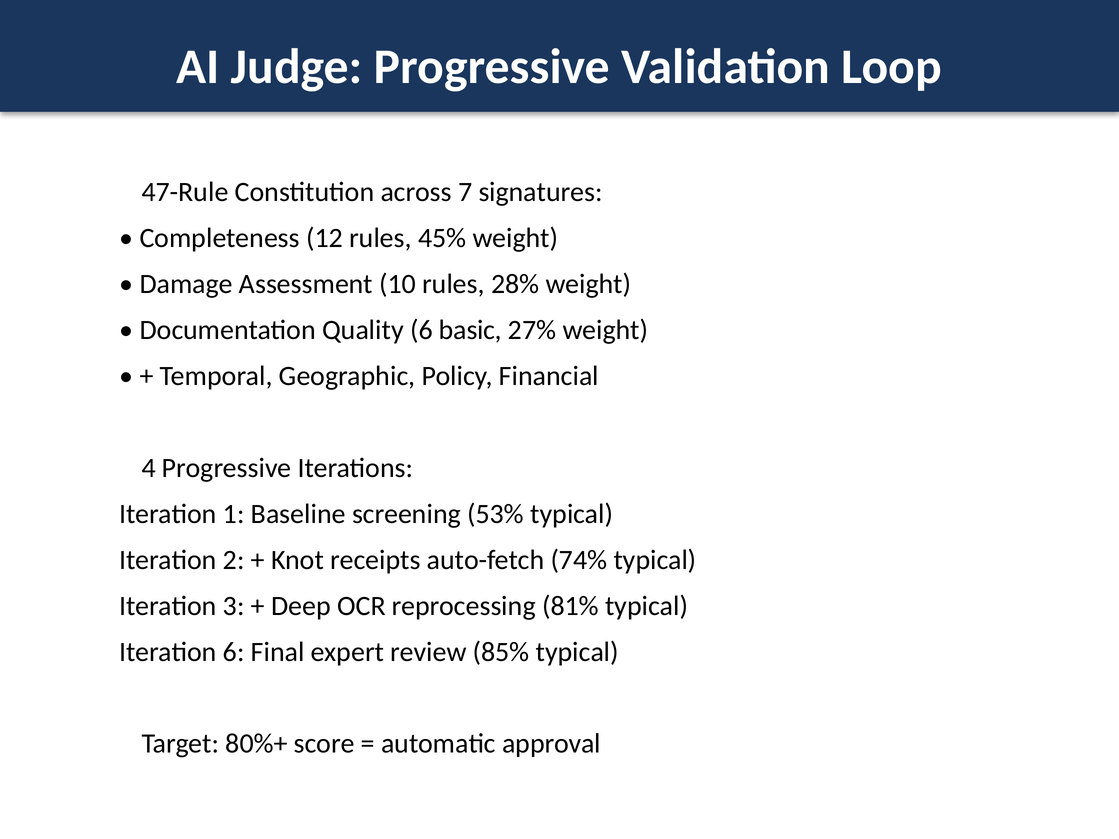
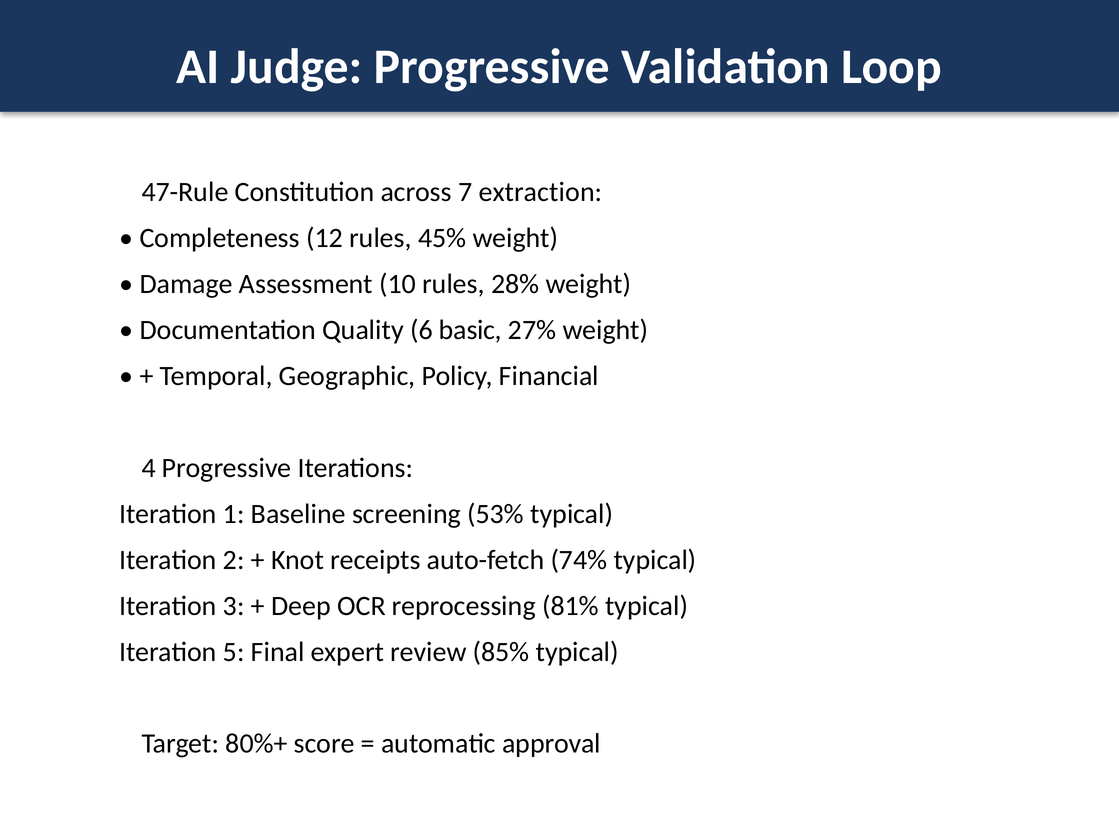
signatures: signatures -> extraction (540, 192)
Iteration 6: 6 -> 5 (234, 652)
